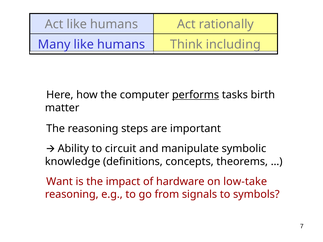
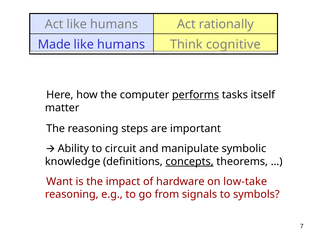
Many: Many -> Made (54, 45)
including: including -> cognitive (233, 45)
birth: birth -> itself (263, 95)
concepts underline: none -> present (190, 162)
